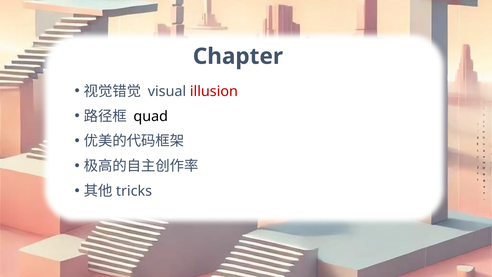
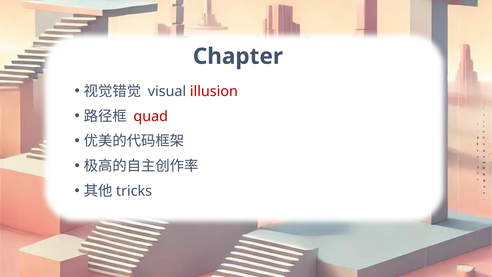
quad colour: black -> red (151, 116)
